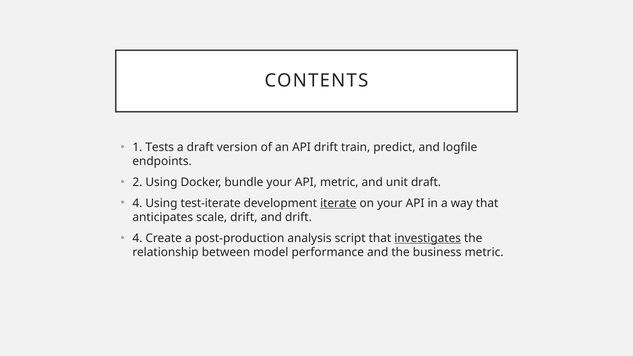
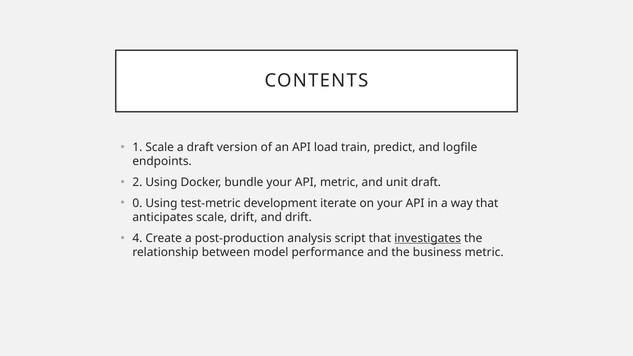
1 Tests: Tests -> Scale (160, 147)
API drift: drift -> load (326, 147)
4: 4 -> 0 (137, 203)
test-iterate: test-iterate -> test-metric (211, 203)
iterate underline: present -> none (338, 203)
